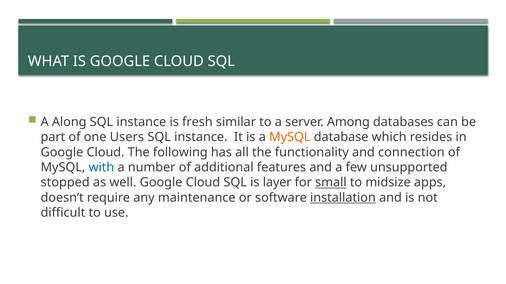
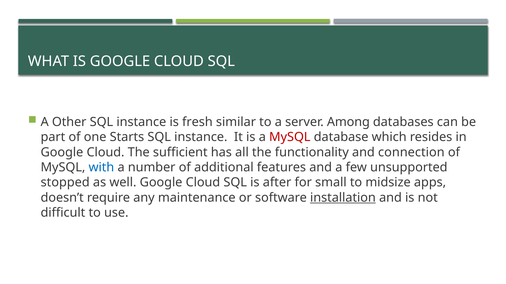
Along: Along -> Other (69, 122)
Users: Users -> Starts (127, 137)
MySQL colour: orange -> red (290, 137)
following: following -> sufficient (180, 153)
layer: layer -> after (277, 183)
small underline: present -> none (331, 183)
